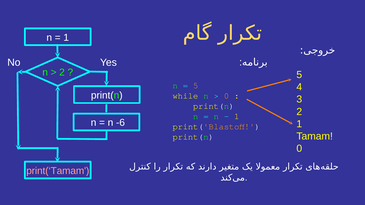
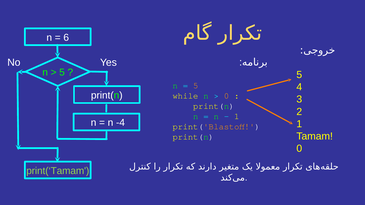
1: 1 -> 6 (66, 38)
2: 2 -> 5 (62, 72)
-6: -6 -> -4 (120, 123)
print(‘Tamam colour: pink -> light green (58, 171)
